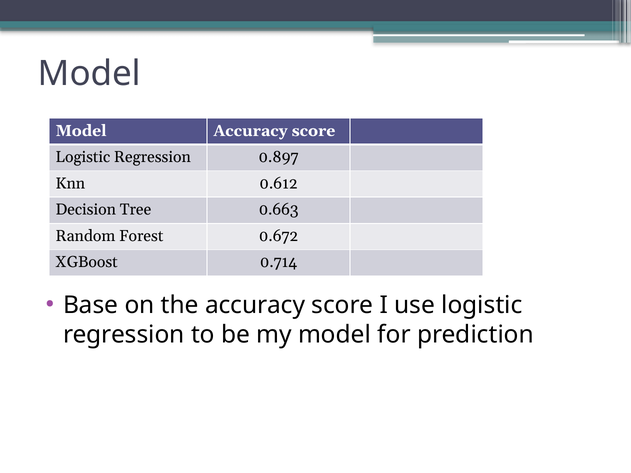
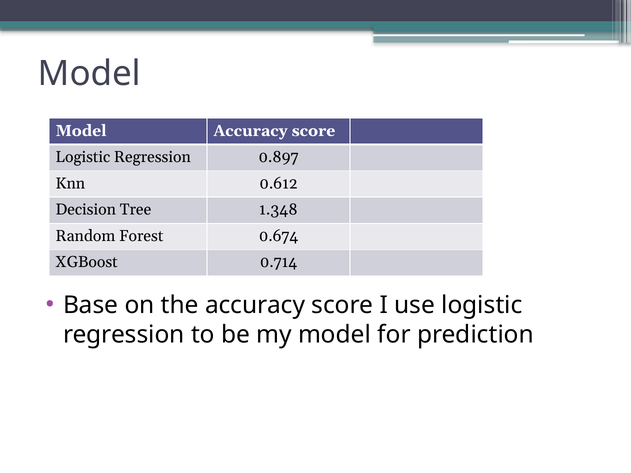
0.663: 0.663 -> 1.348 (278, 210)
0.672: 0.672 -> 0.674 (279, 236)
